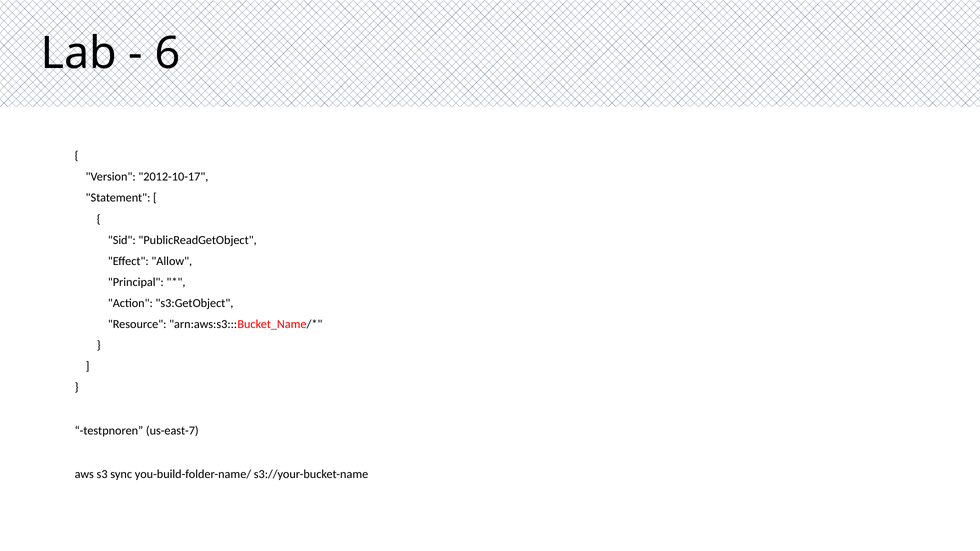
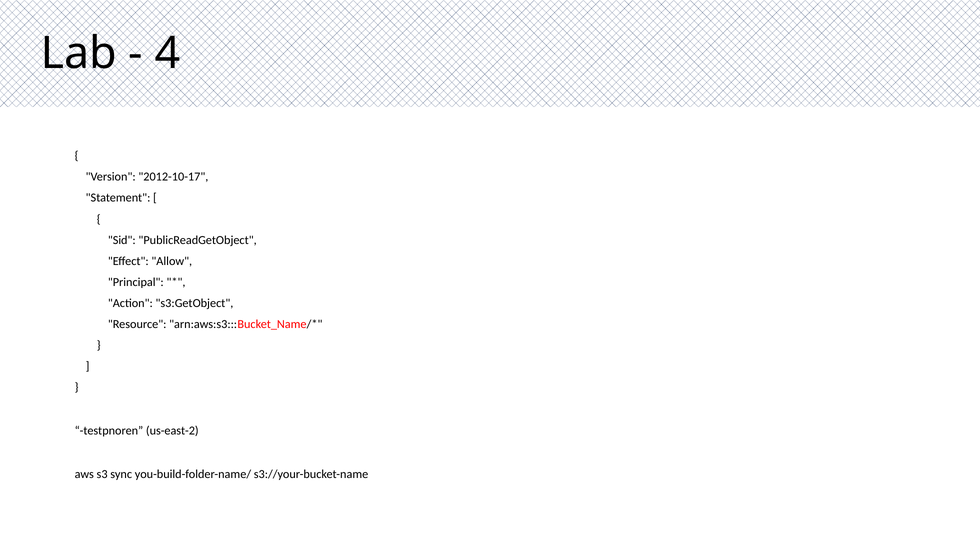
6: 6 -> 4 (167, 53)
us-east-7: us-east-7 -> us-east-2 (172, 431)
